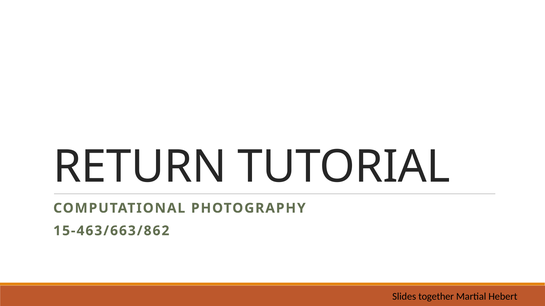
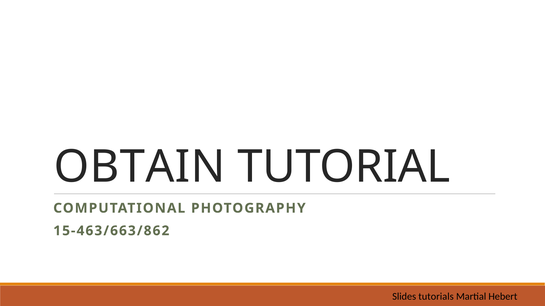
RETURN: RETURN -> OBTAIN (140, 167)
together: together -> tutorials (436, 297)
